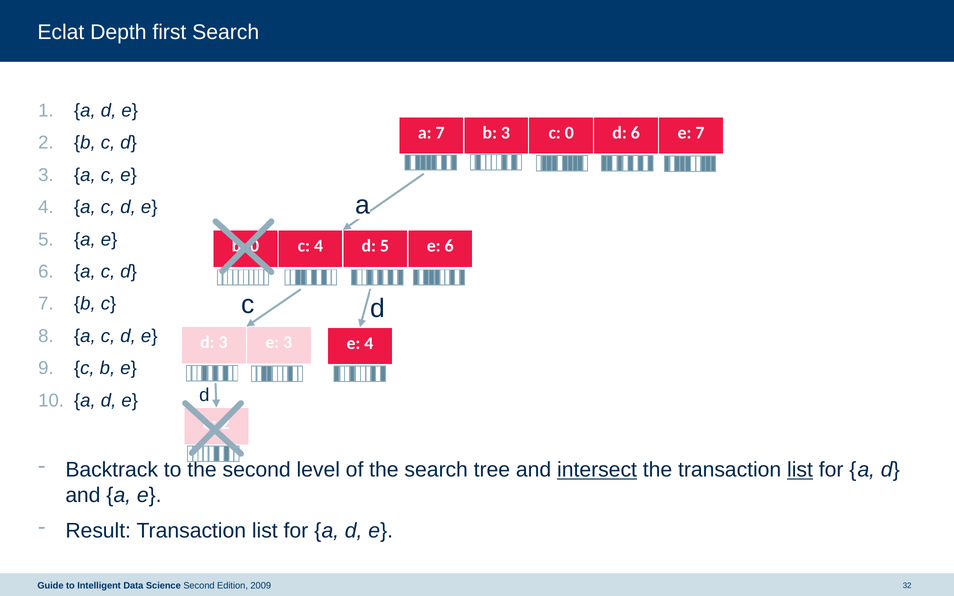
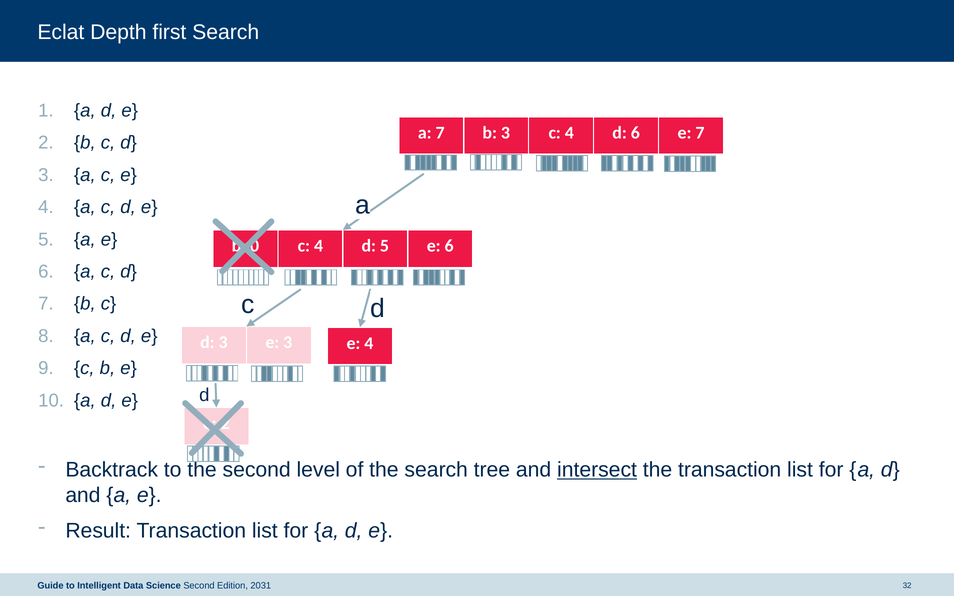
3 c 0: 0 -> 4 (569, 133)
list underline: present -> none (800, 470)
2009: 2009 -> 2031 (261, 586)
